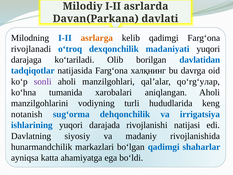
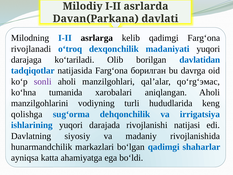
asrlarga colour: orange -> black (97, 38)
халқнинг: халқнинг -> борилган (148, 71)
qo‘rg‘улар: qo‘rg‘улар -> qo‘rg‘эмас (198, 81)
notanish: notanish -> qolishga (27, 114)
